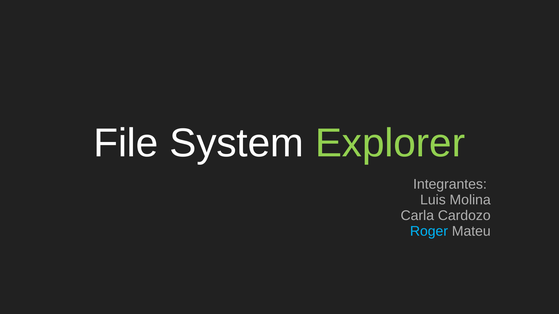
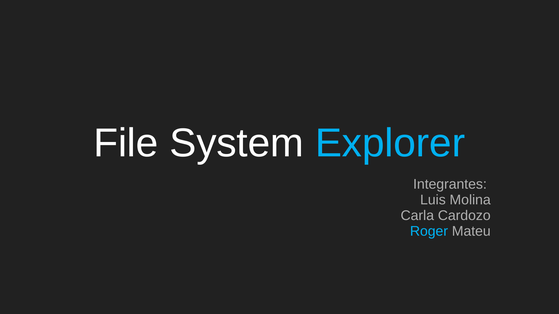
Explorer colour: light green -> light blue (390, 143)
